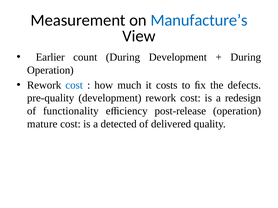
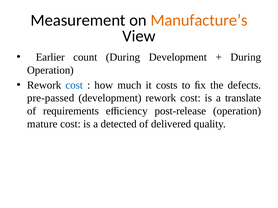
Manufacture’s colour: blue -> orange (199, 20)
pre-quality: pre-quality -> pre-passed (51, 98)
redesign: redesign -> translate (243, 98)
functionality: functionality -> requirements (71, 111)
